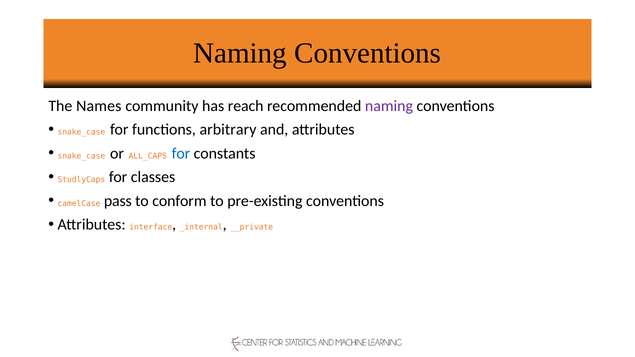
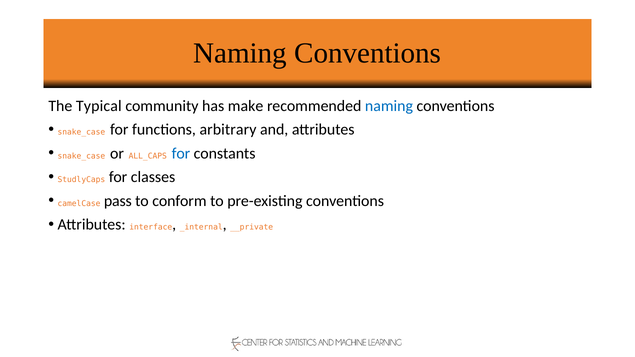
Names: Names -> Typical (99, 106)
reach: reach -> make (246, 106)
naming colour: purple -> blue (389, 106)
